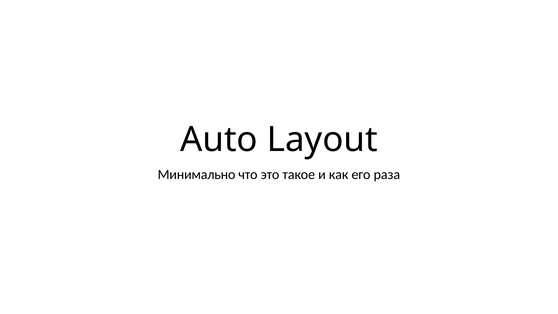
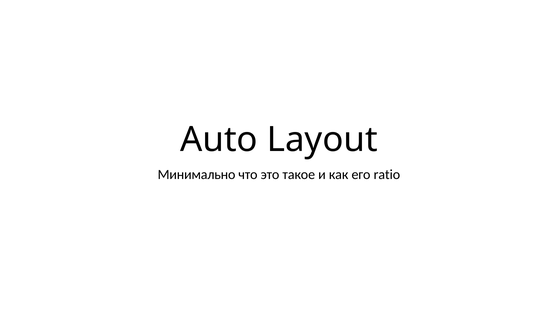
раза: раза -> ratio (387, 174)
